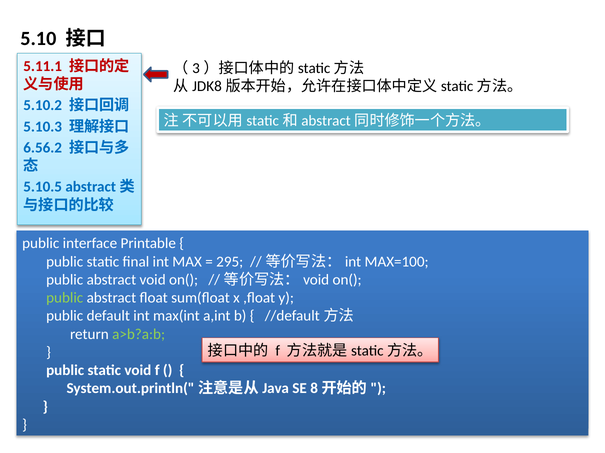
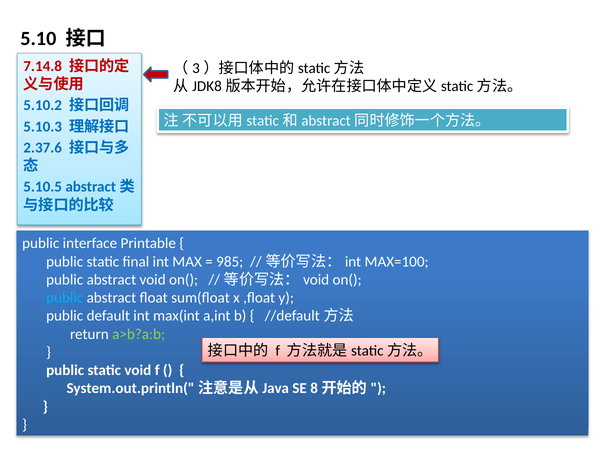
5.11.1: 5.11.1 -> 7.14.8 (43, 66)
6.56.2: 6.56.2 -> 2.37.6 (43, 148)
295: 295 -> 985 (230, 262)
public colour: light green -> light blue (65, 298)
